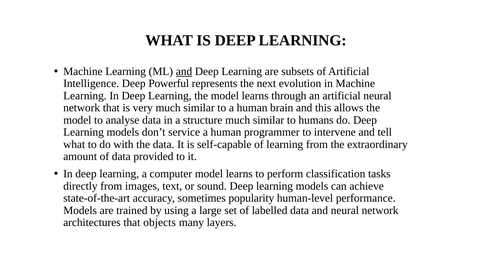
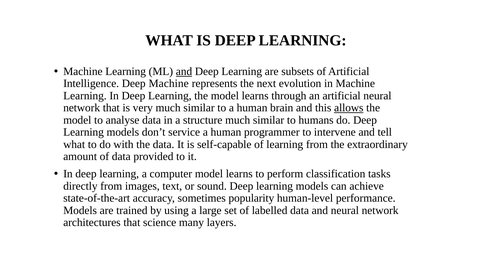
Deep Powerful: Powerful -> Machine (169, 84)
allows underline: none -> present (349, 108)
objects: objects -> science (160, 222)
